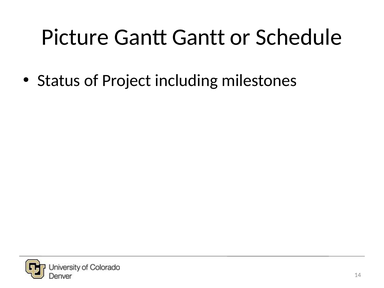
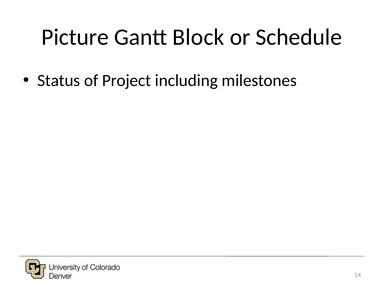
Gantt Gantt: Gantt -> Block (198, 37)
